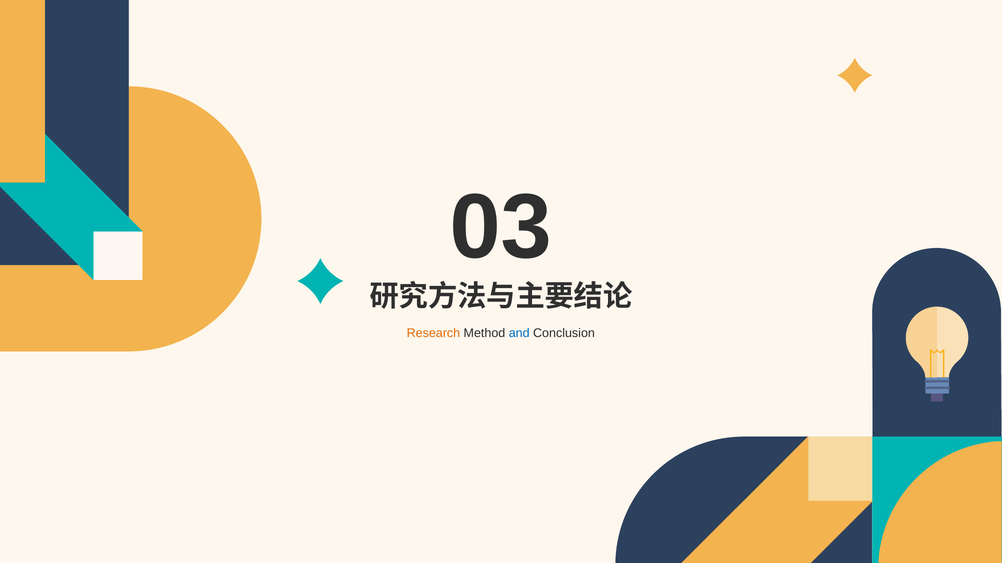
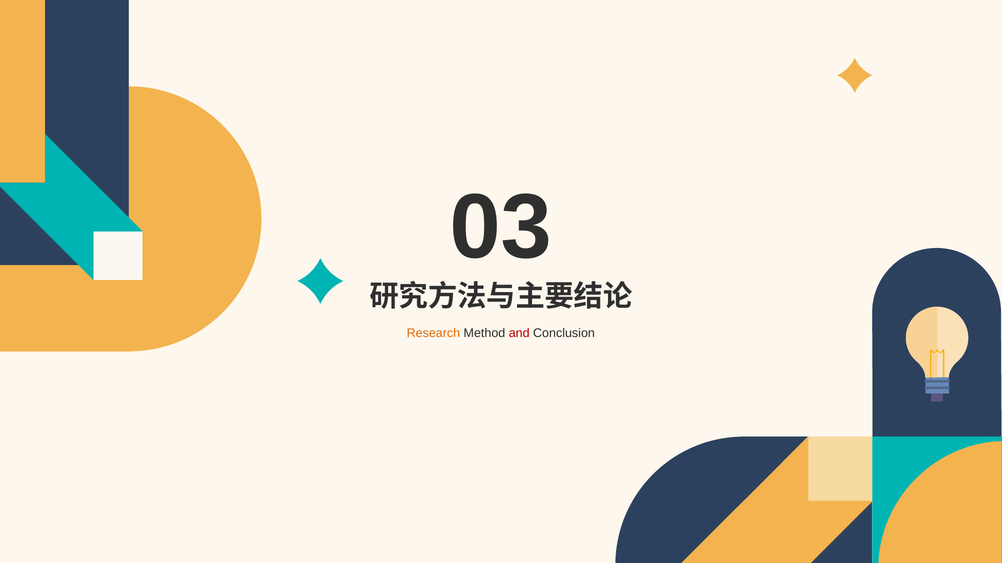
and colour: blue -> red (519, 333)
